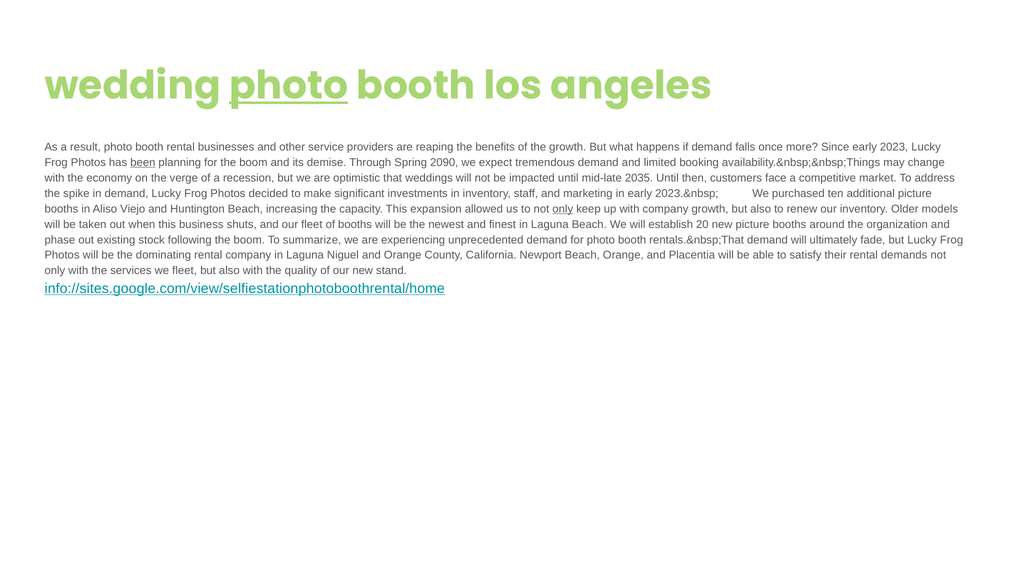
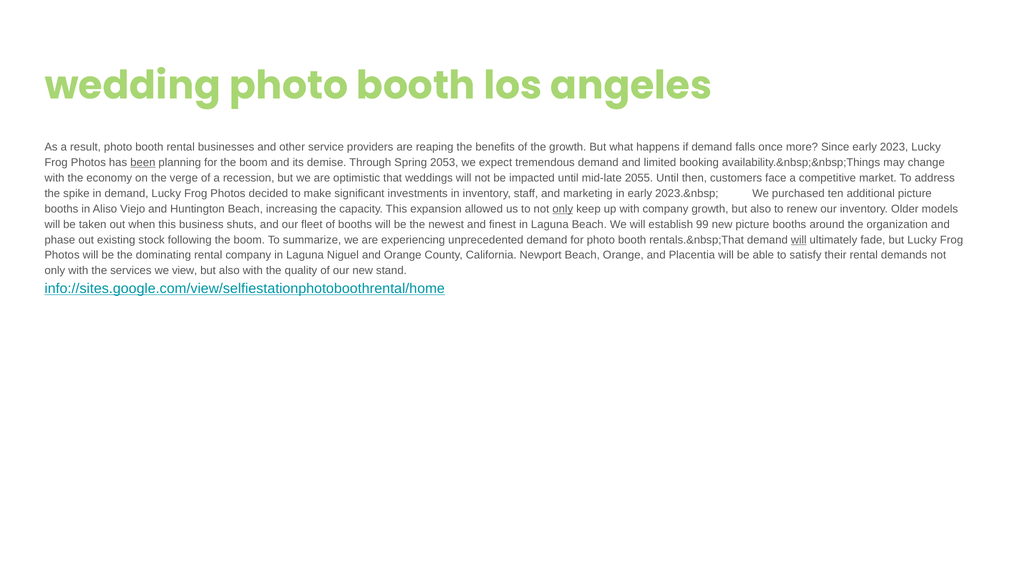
photo underline: present -> none (289, 86)
2090: 2090 -> 2053 (444, 162)
2035: 2035 -> 2055 (639, 178)
20: 20 -> 99 (702, 224)
will underline: none -> present (799, 240)
we fleet: fleet -> view (185, 271)
